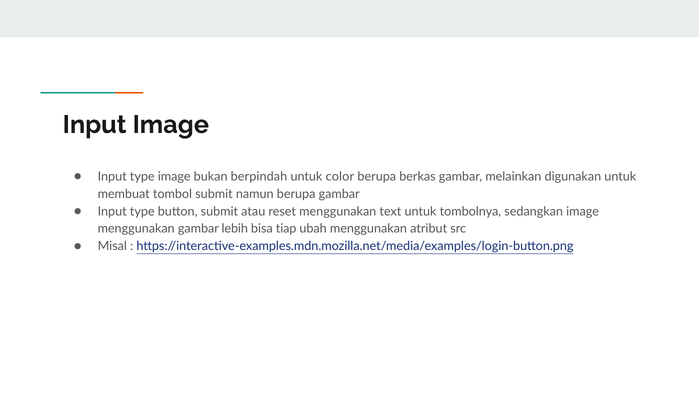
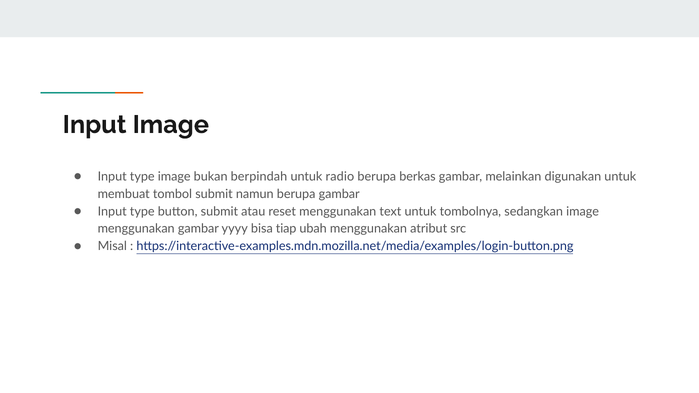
color: color -> radio (340, 177)
lebih: lebih -> yyyy (235, 229)
